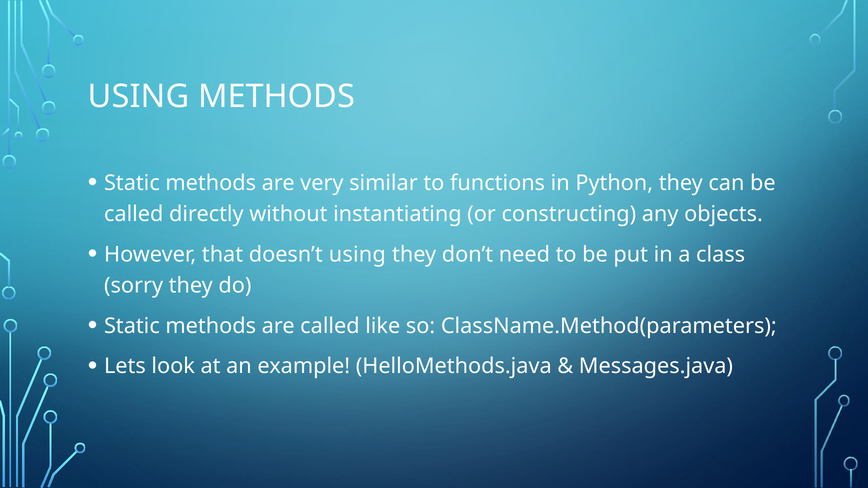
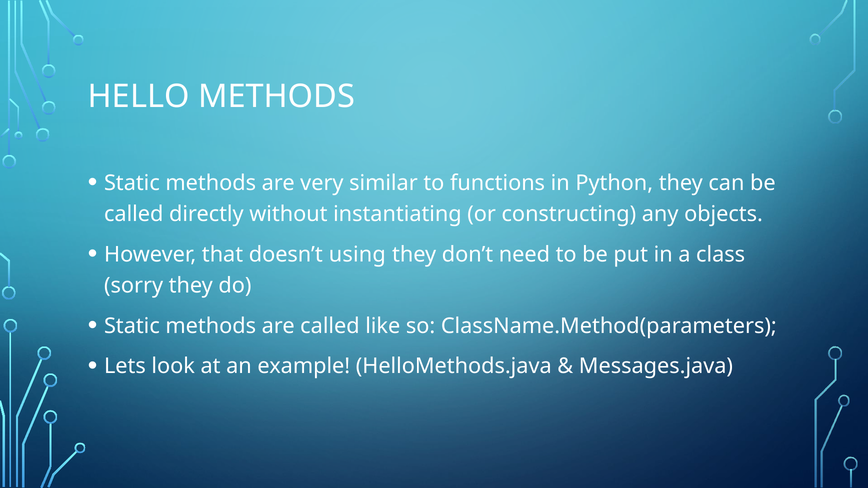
USING: USING -> HELLO (139, 96)
